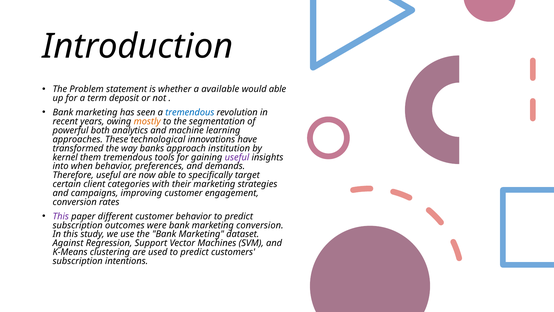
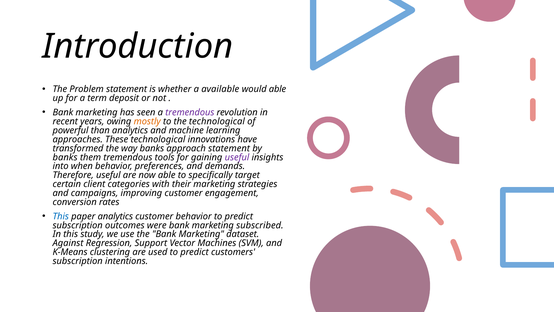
tremendous colour: blue -> purple (190, 112)
the segmentation: segmentation -> technological (217, 121)
both: both -> than (100, 130)
approach institution: institution -> statement (229, 148)
kernel: kernel -> banks (65, 157)
This colour: purple -> blue (61, 216)
paper different: different -> analytics (115, 216)
marketing conversion: conversion -> subscribed (260, 225)
